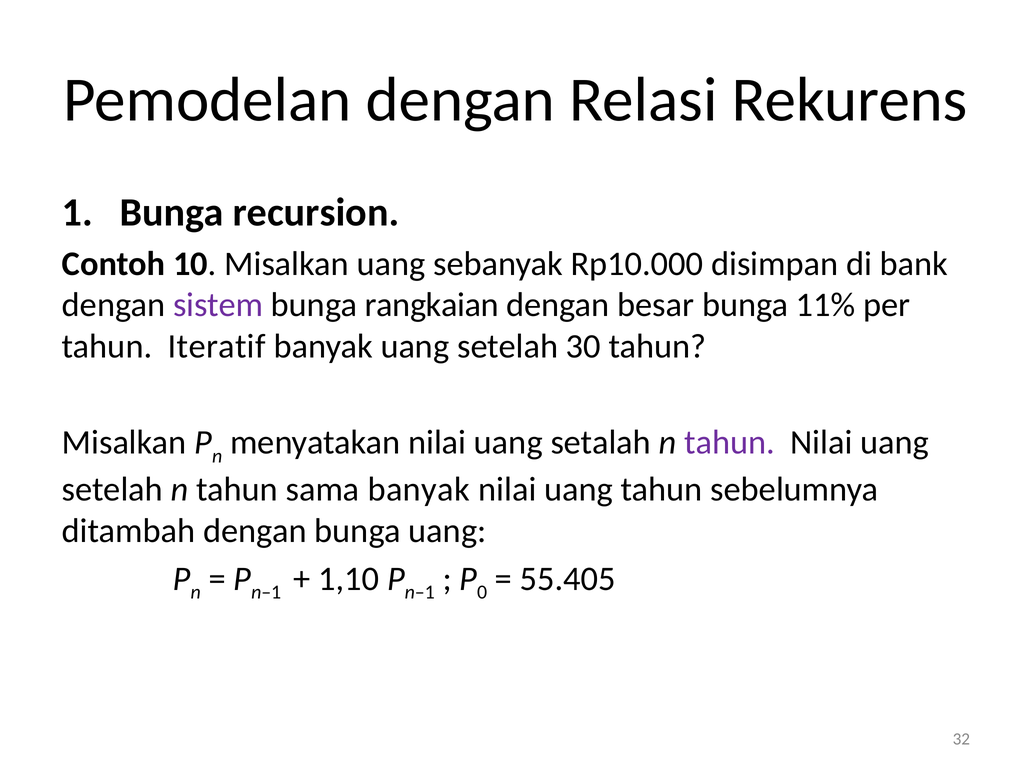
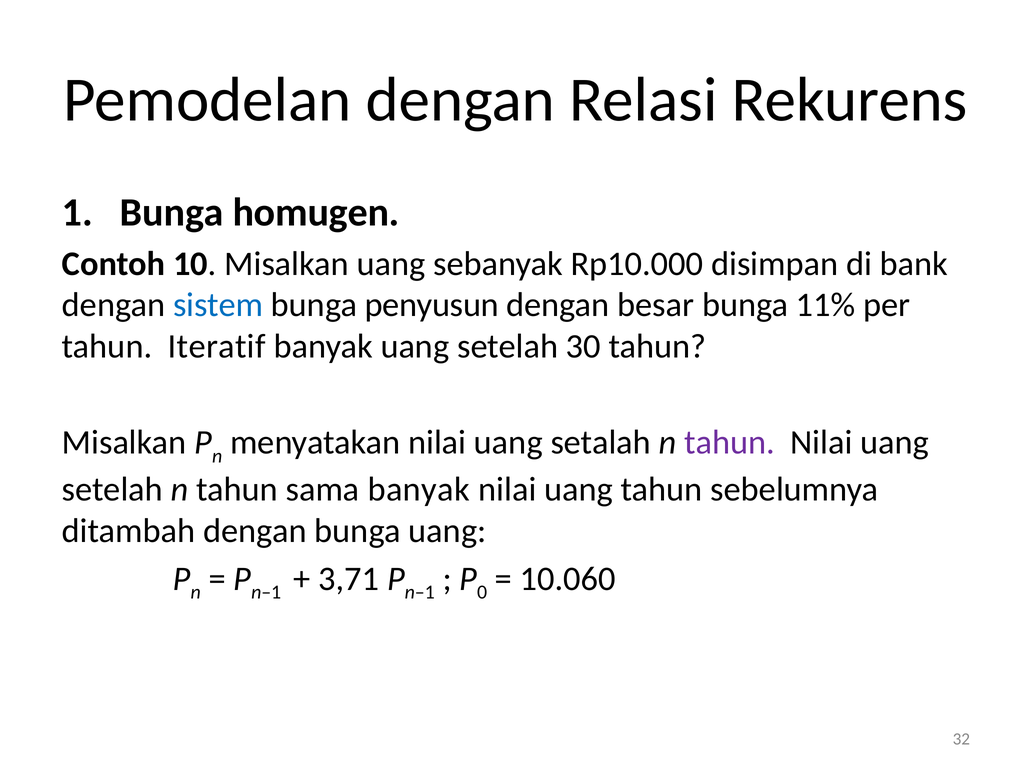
recursion: recursion -> homugen (316, 213)
sistem colour: purple -> blue (218, 305)
rangkaian: rangkaian -> penyusun (432, 305)
1,10: 1,10 -> 3,71 (349, 579)
55.405: 55.405 -> 10.060 (568, 579)
